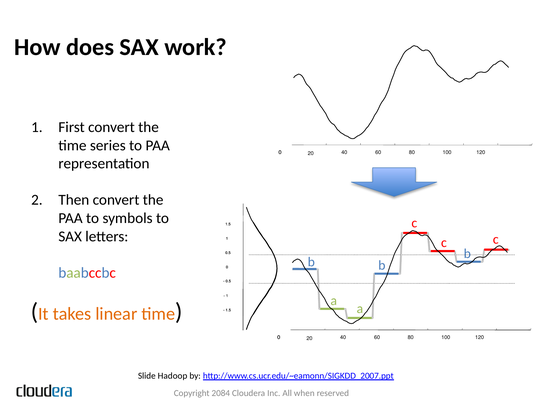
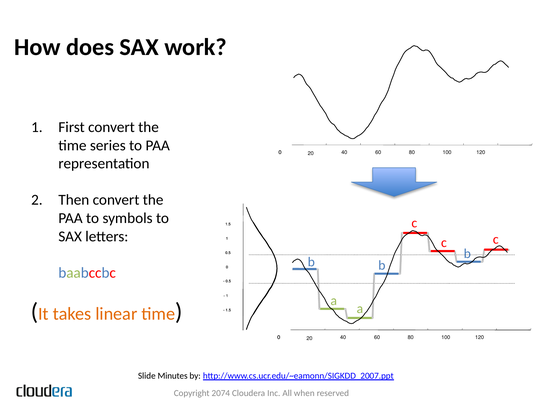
Hadoop: Hadoop -> Minutes (173, 376)
2084: 2084 -> 2074 (221, 394)
